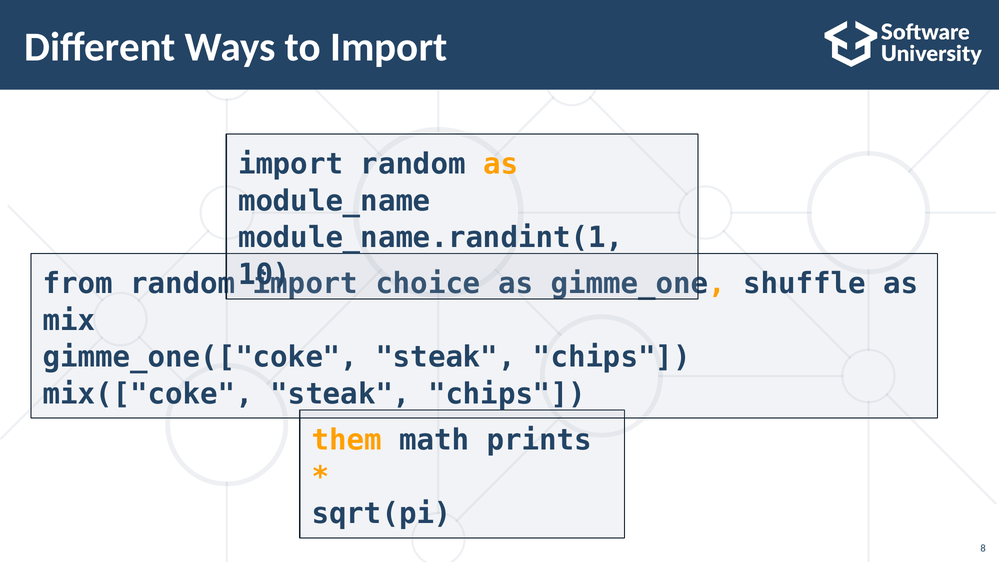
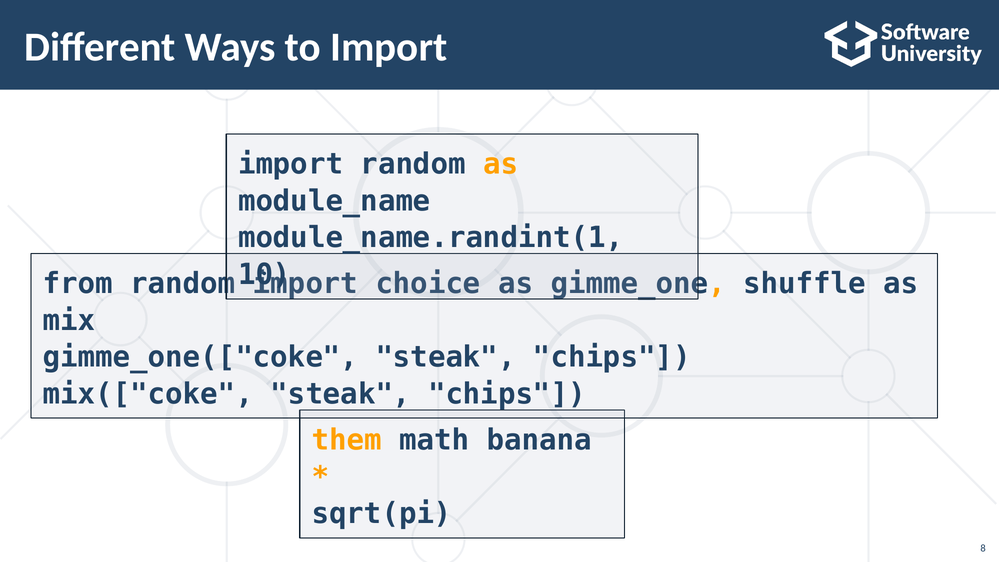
prints: prints -> banana (539, 440)
